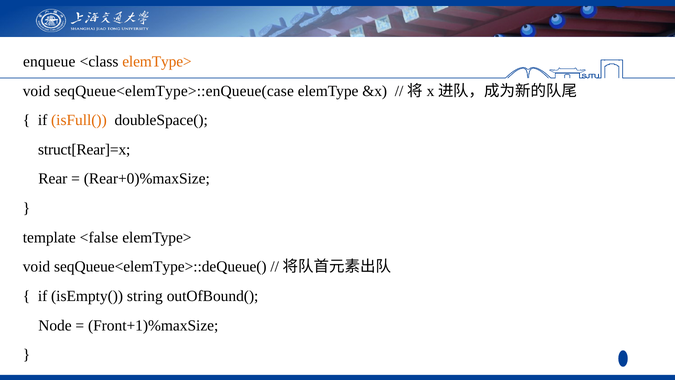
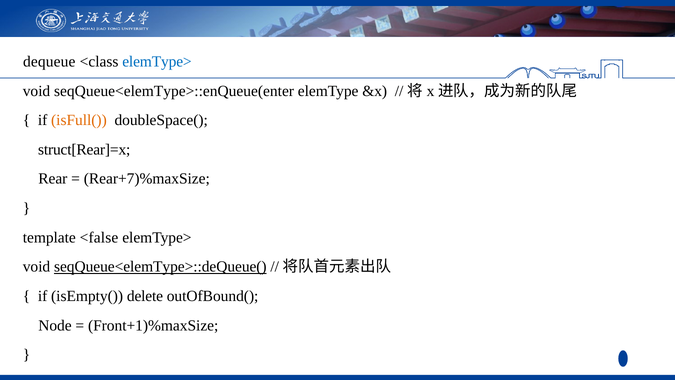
enqueue: enqueue -> dequeue (49, 62)
elemType> colour: orange -> blue (157, 62)
seqQueue<elemType>::enQueue(case: seqQueue<elemType>::enQueue(case -> seqQueue<elemType>::enQueue(enter (174, 91)
Rear+0)%maxSize: Rear+0)%maxSize -> Rear+7)%maxSize (147, 179)
seqQueue<elemType>::deQueue( underline: none -> present (160, 267)
string: string -> delete (145, 296)
